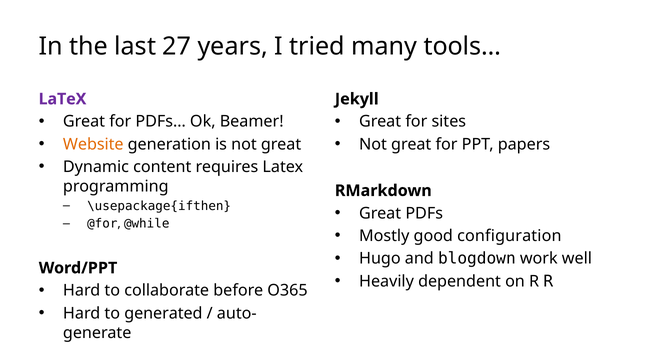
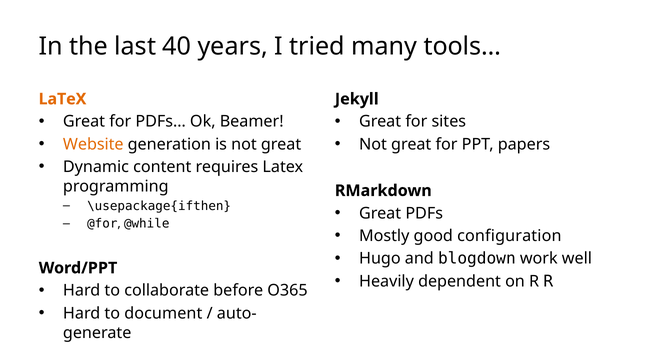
27: 27 -> 40 (177, 47)
LaTeX colour: purple -> orange (62, 99)
generated: generated -> document (163, 313)
